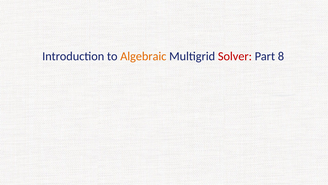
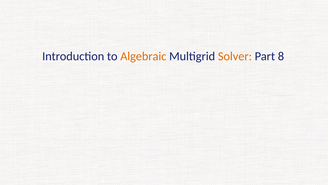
Solver colour: red -> orange (235, 56)
